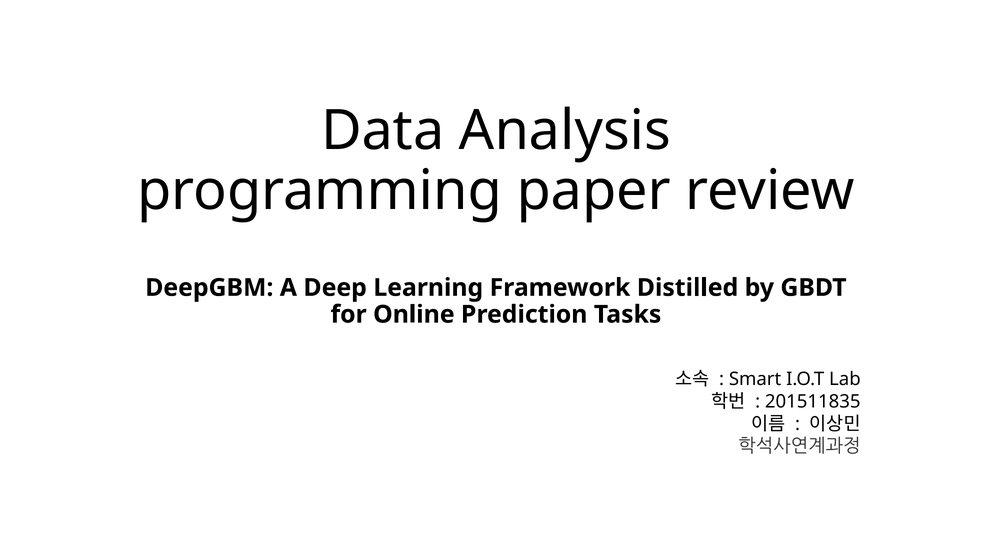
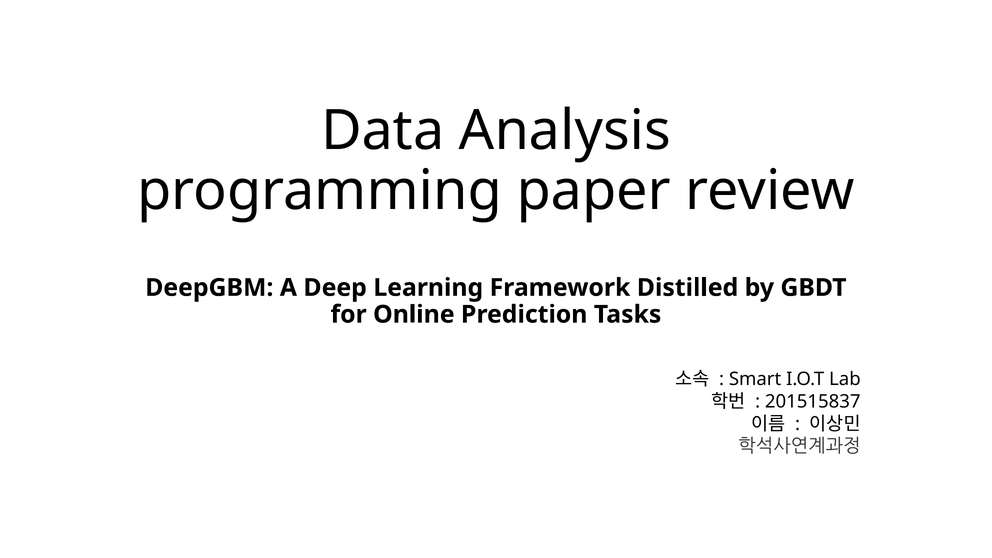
201511835: 201511835 -> 201515837 (813, 402)
